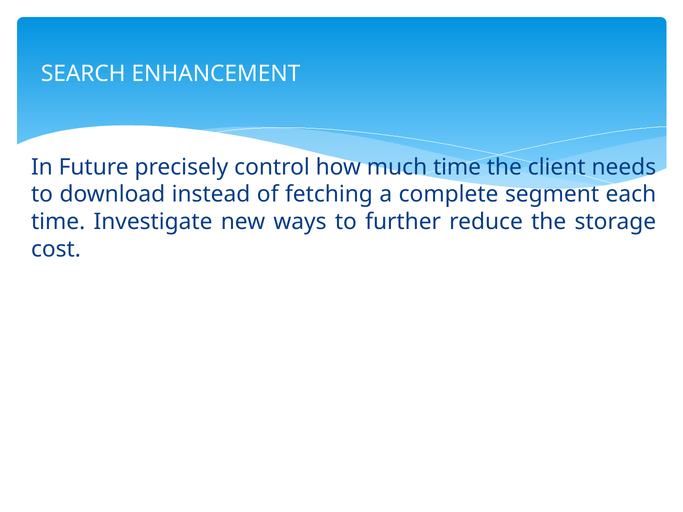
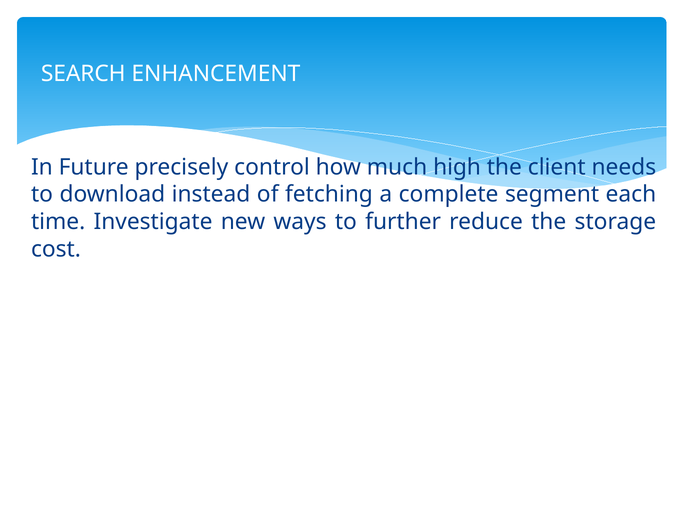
much time: time -> high (457, 167)
